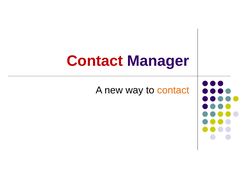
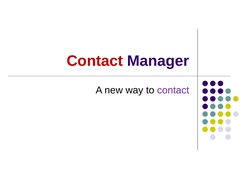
contact colour: orange -> purple (173, 90)
